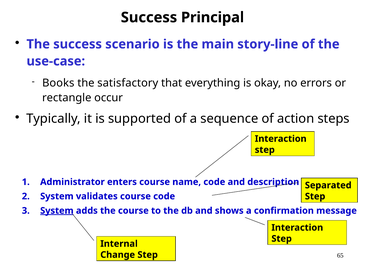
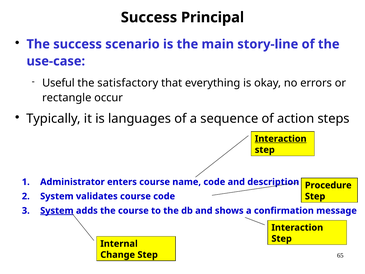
Books: Books -> Useful (58, 83)
supported: supported -> languages (140, 119)
Interaction underline: none -> present (281, 139)
Separated: Separated -> Procedure (328, 185)
